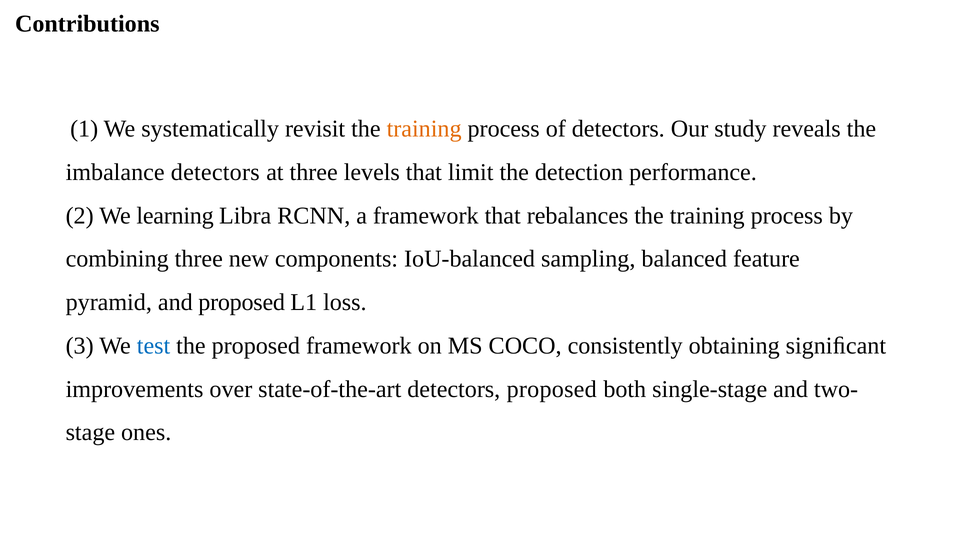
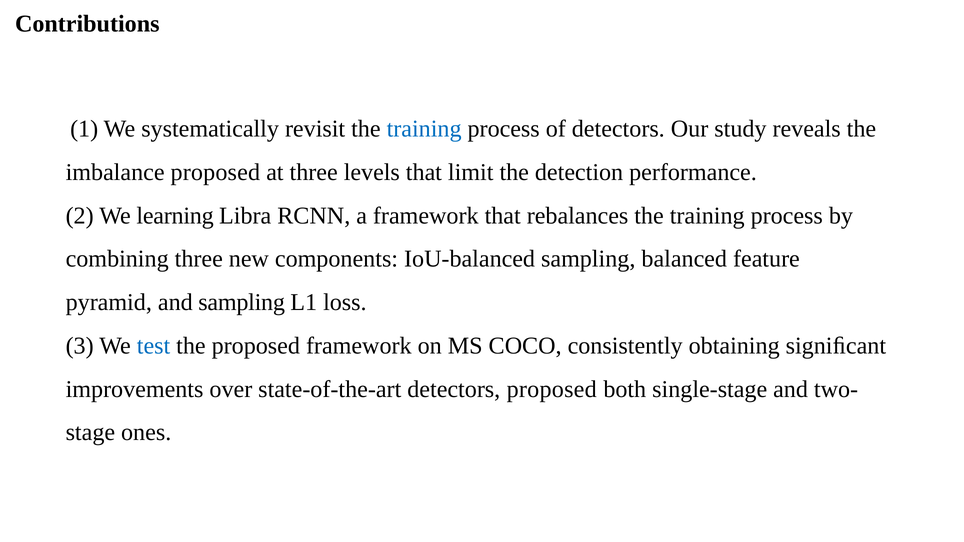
training colour: orange -> blue (424, 129)
imbalance detectors: detectors -> proposed (215, 172)
and proposed: proposed -> sampling (242, 303)
